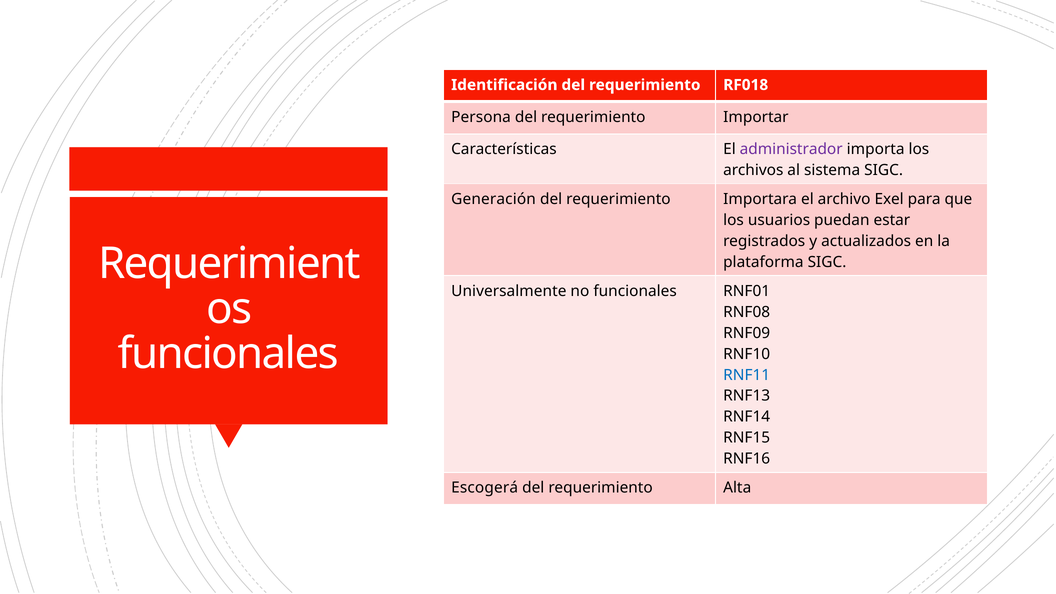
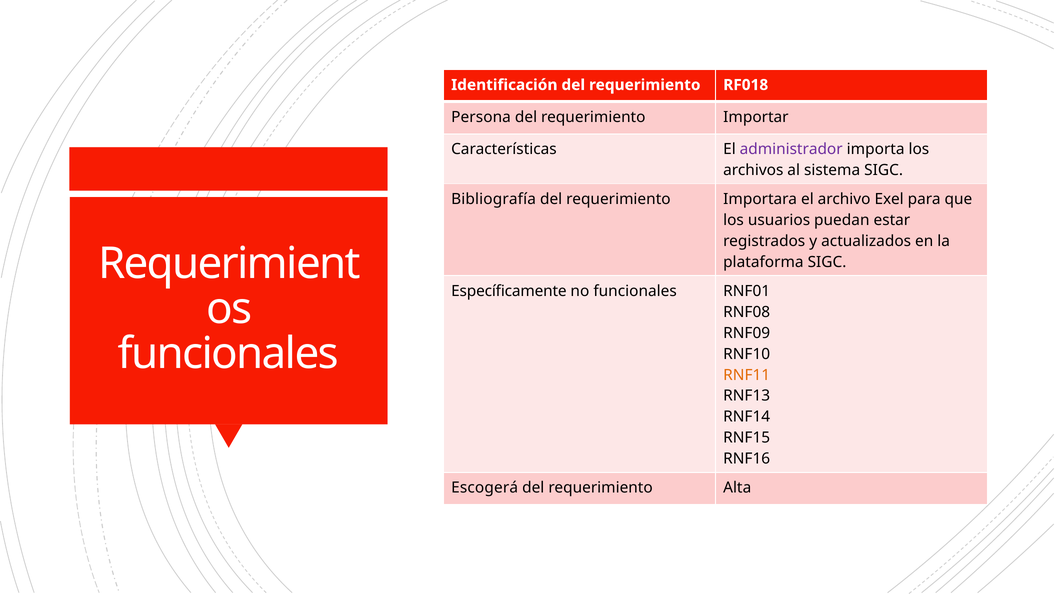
Generación: Generación -> Bibliografía (494, 199)
Universalmente: Universalmente -> Específicamente (509, 291)
RNF11 colour: blue -> orange (747, 375)
